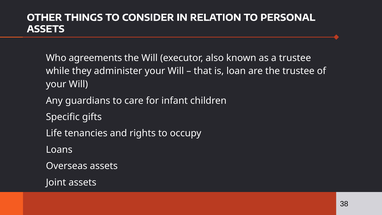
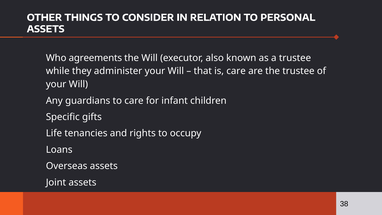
is loan: loan -> care (236, 71)
